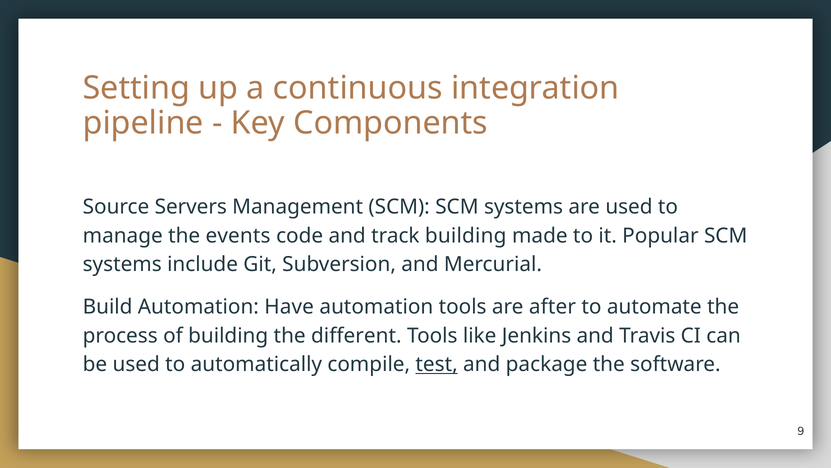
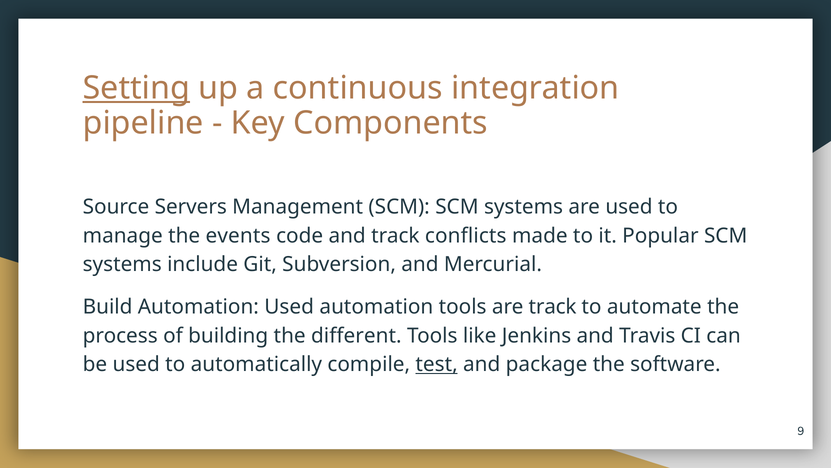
Setting underline: none -> present (136, 88)
track building: building -> conflicts (466, 236)
Automation Have: Have -> Used (289, 307)
are after: after -> track (553, 307)
